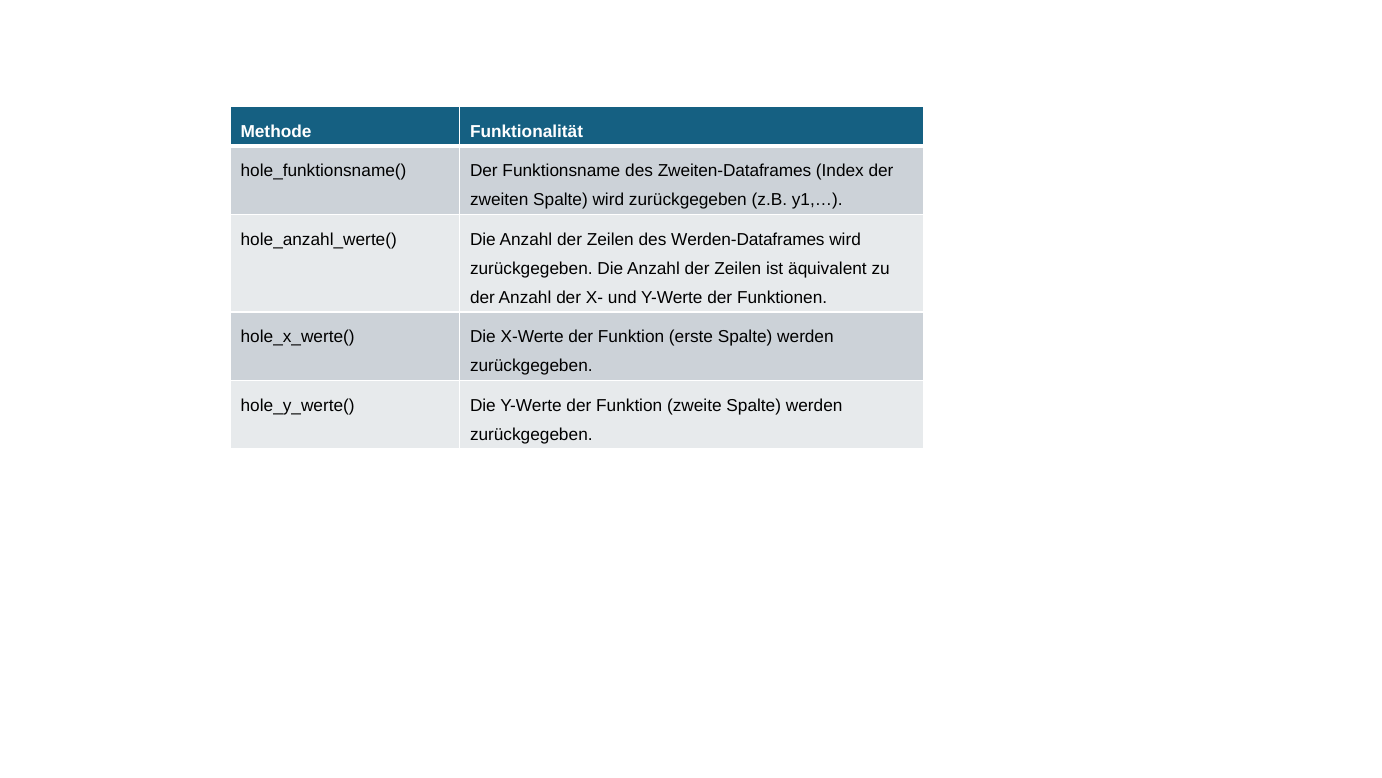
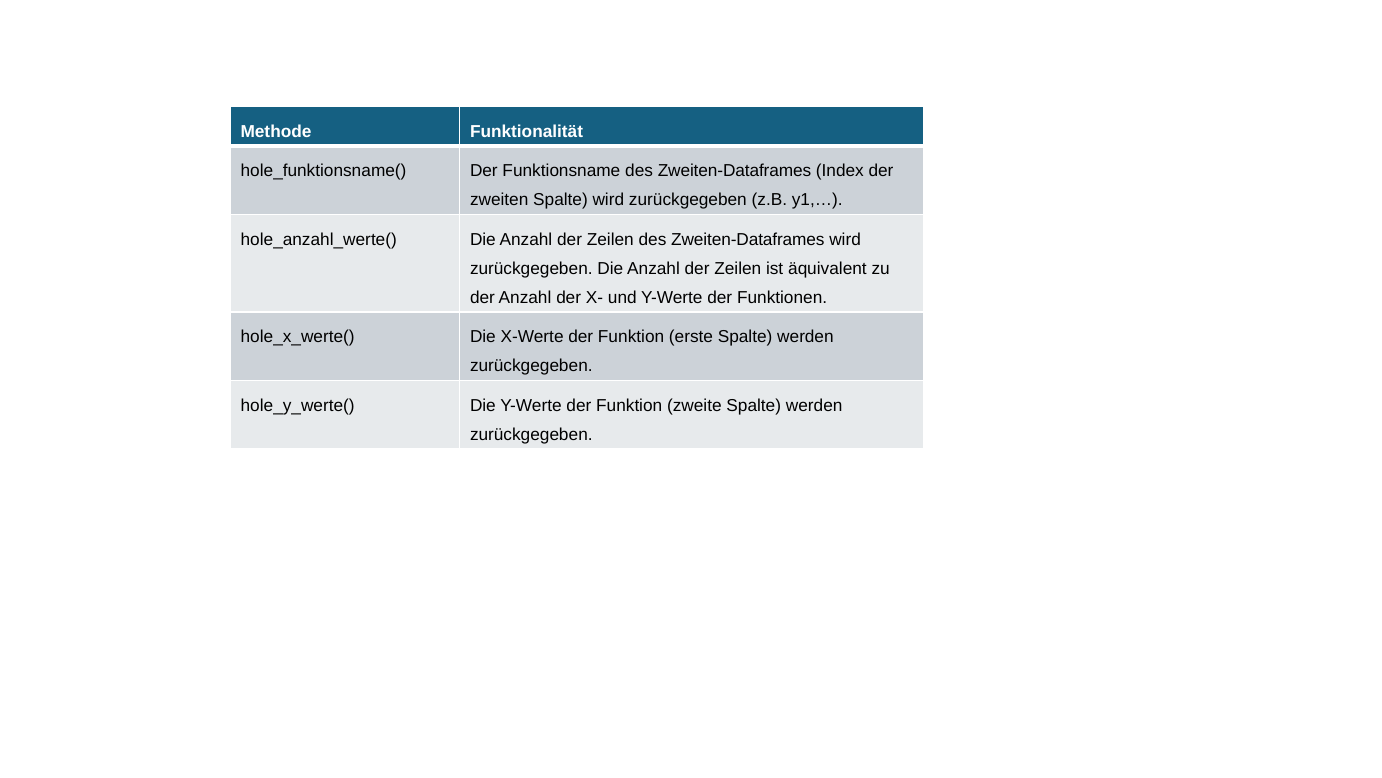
Zeilen des Werden-Dataframes: Werden-Dataframes -> Zweiten-Dataframes (748, 239)
